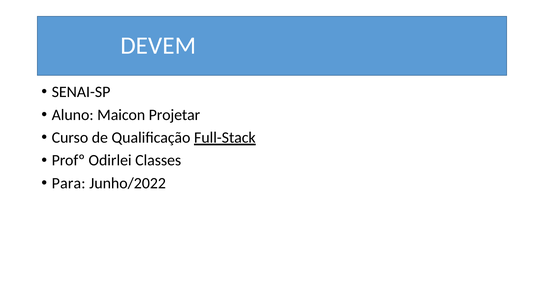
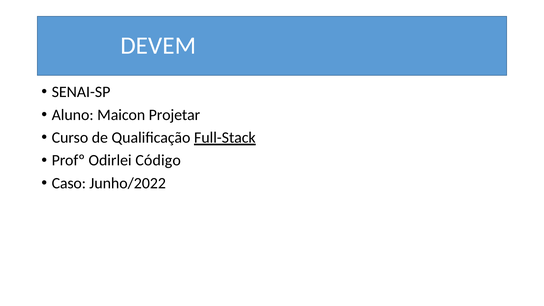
Classes: Classes -> Código (158, 160)
Para: Para -> Caso (69, 183)
